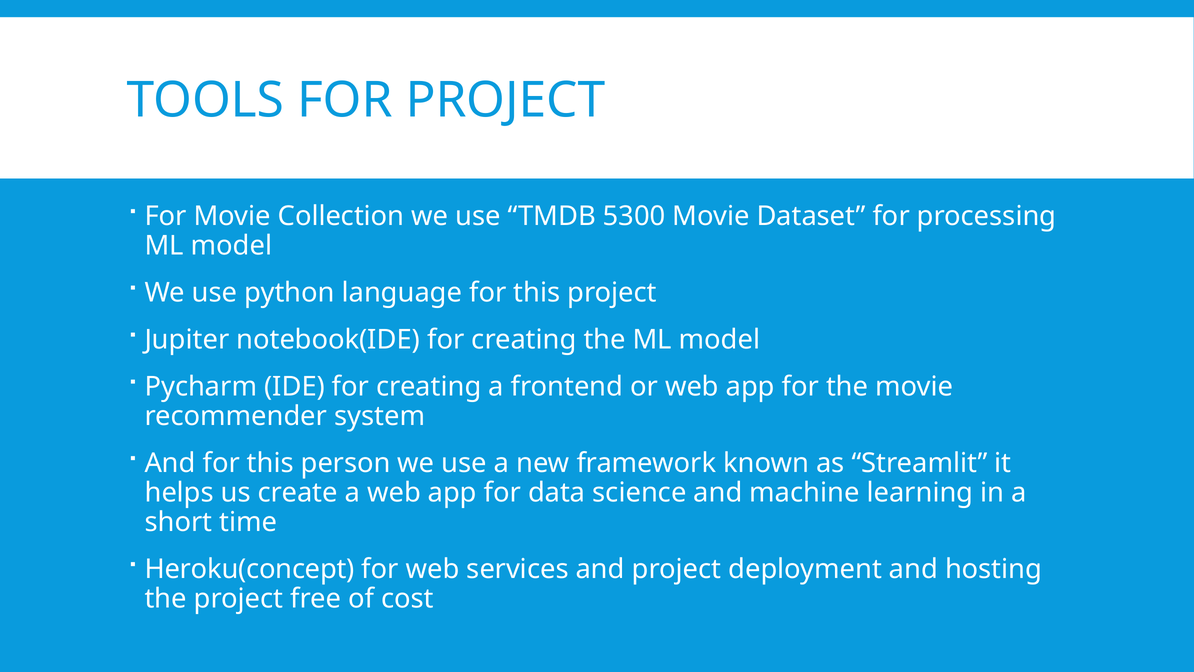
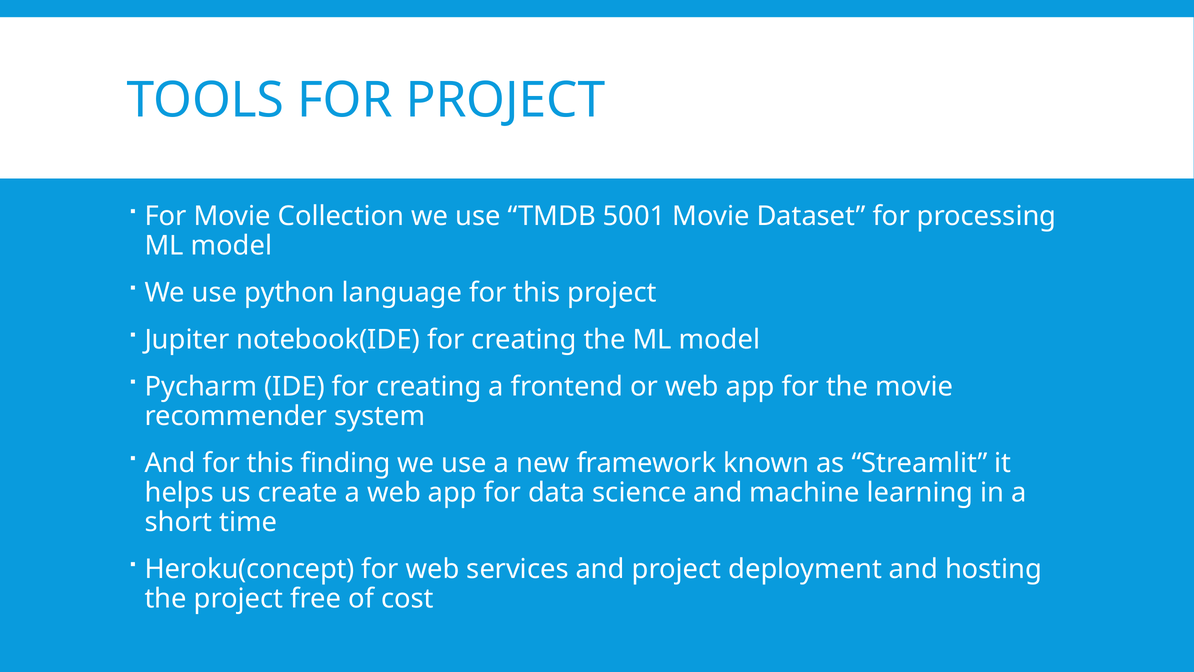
5300: 5300 -> 5001 (634, 216)
person: person -> finding (346, 463)
